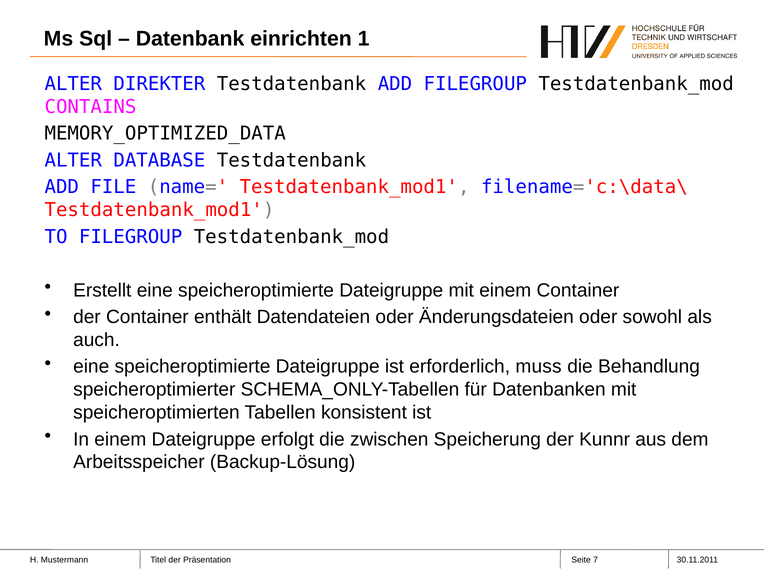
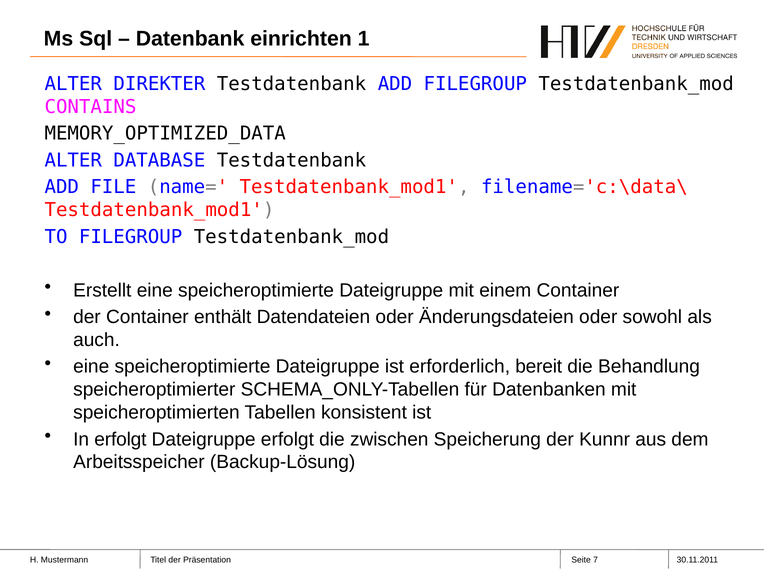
muss: muss -> bereit (539, 367)
In einem: einem -> erfolgt (120, 439)
